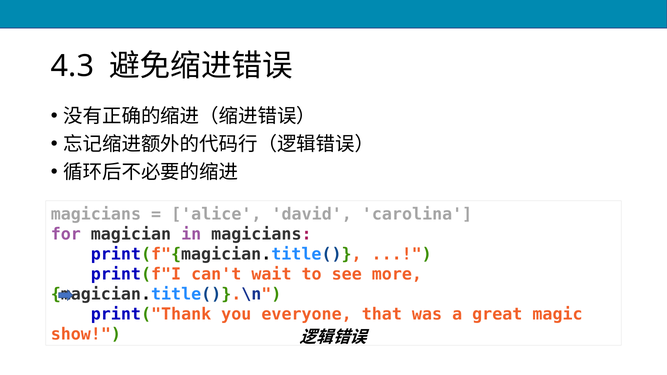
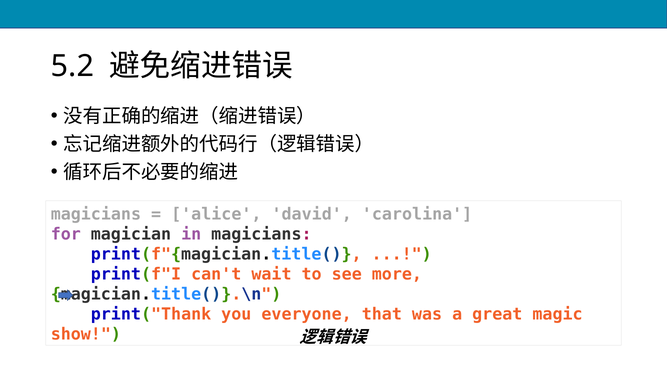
4.3: 4.3 -> 5.2 (72, 66)
